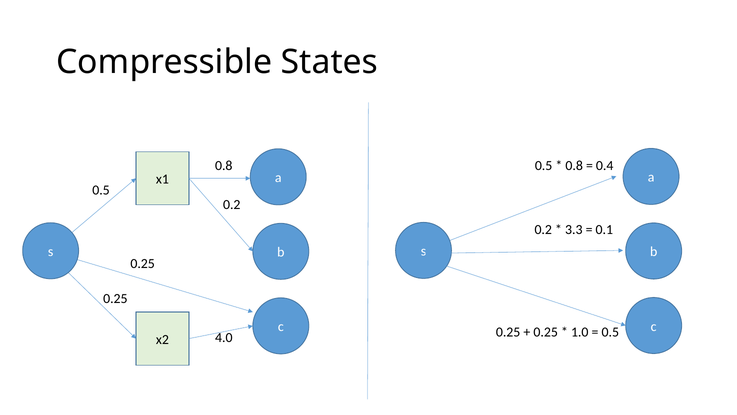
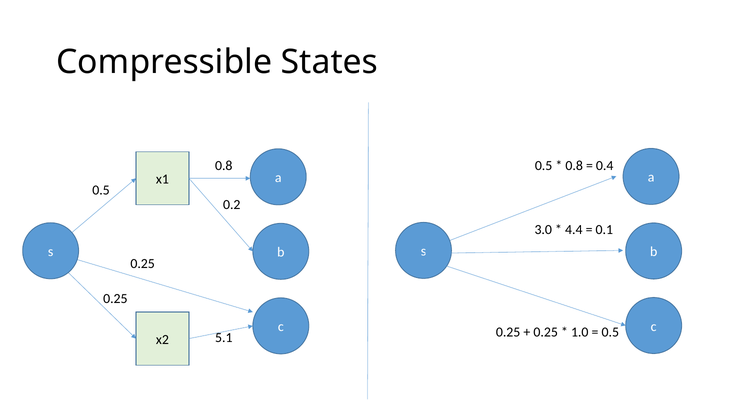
0.2: 0.2 -> 3.0 (543, 229)
3.3: 3.3 -> 4.4 (574, 229)
4.0: 4.0 -> 5.1 (224, 338)
